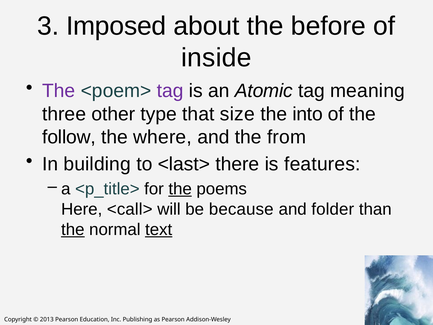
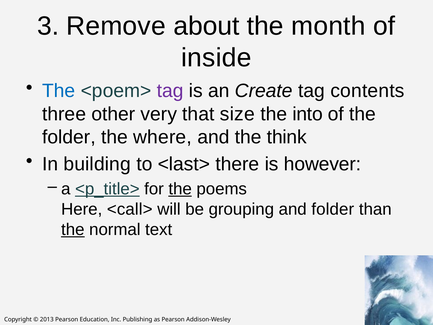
Imposed: Imposed -> Remove (116, 26)
before: before -> month (328, 26)
The colour: purple -> blue (59, 91)
Atomic: Atomic -> Create (264, 91)
meaning: meaning -> contents (367, 91)
type: type -> very (159, 114)
follow: follow -> folder (69, 137)
from: from -> think (287, 137)
features: features -> however (323, 164)
<p_title> underline: none -> present (107, 189)
because: because -> grouping (241, 209)
text underline: present -> none (159, 229)
